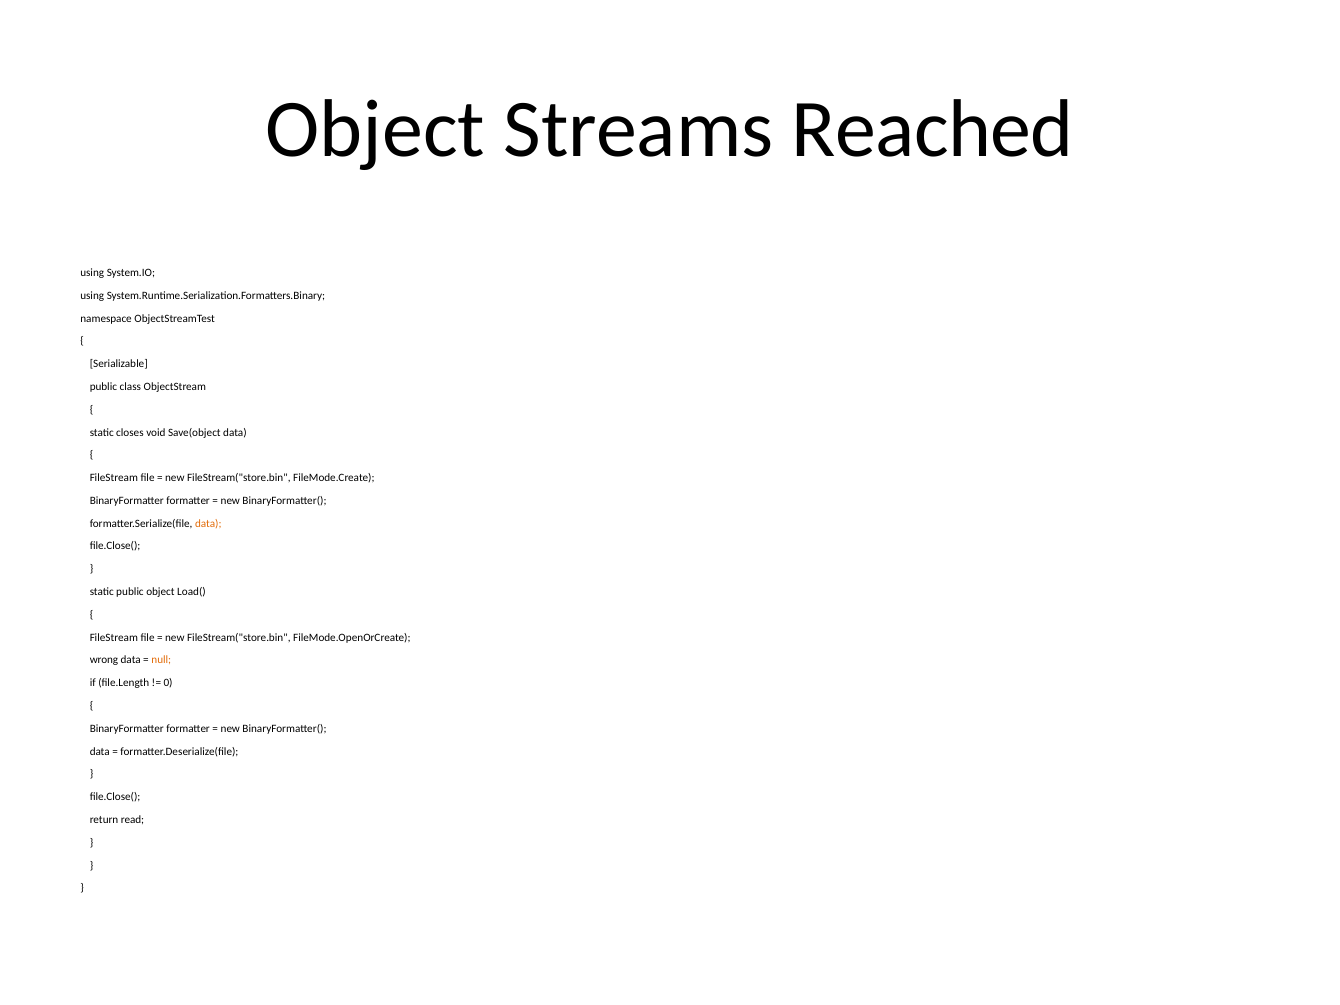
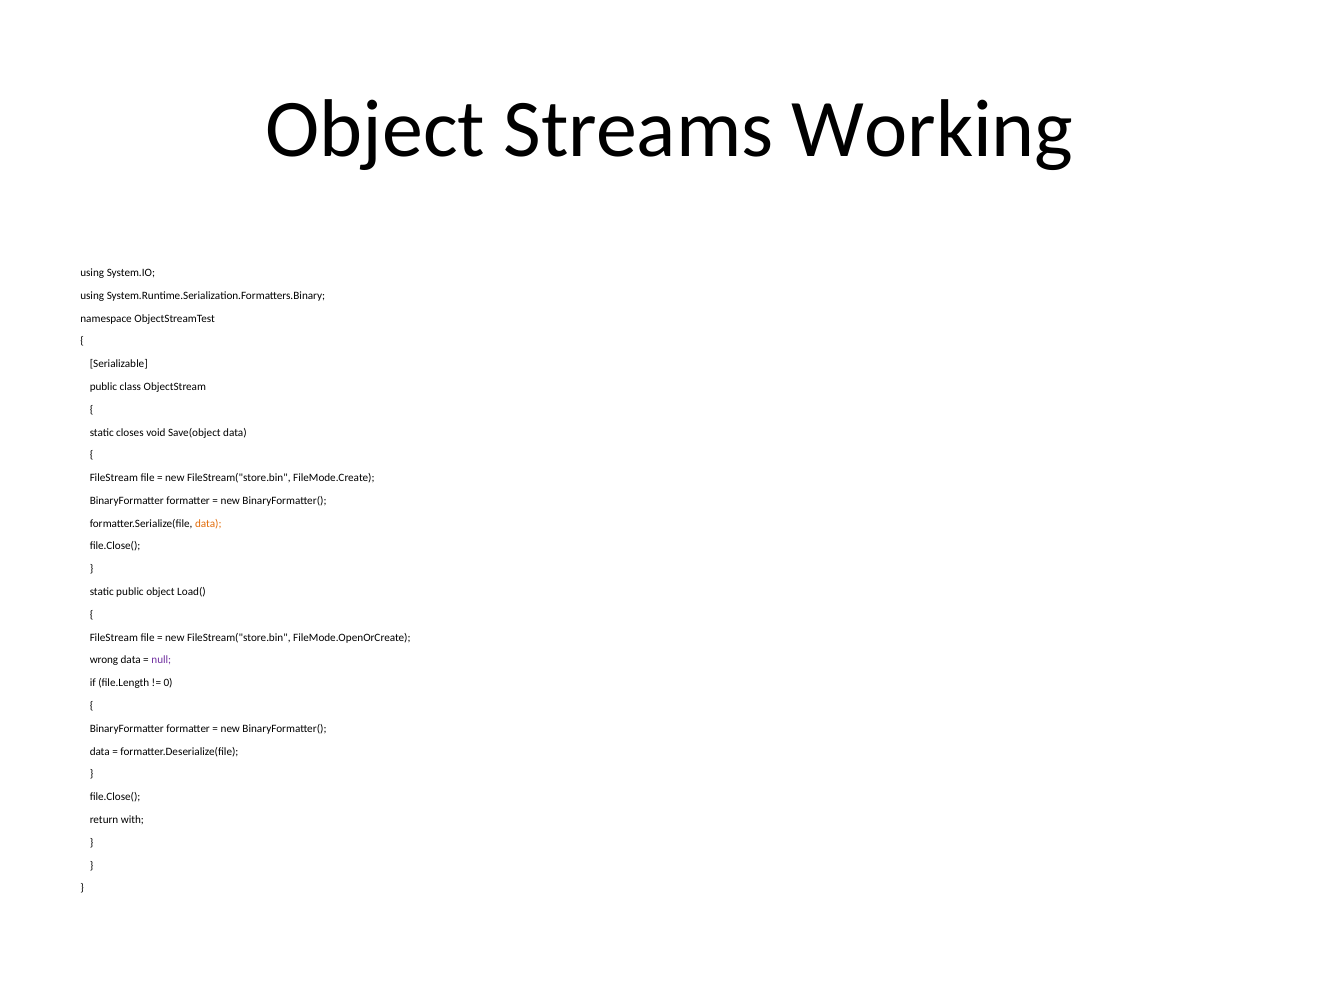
Reached: Reached -> Working (932, 130)
null colour: orange -> purple (161, 660)
read: read -> with (132, 820)
